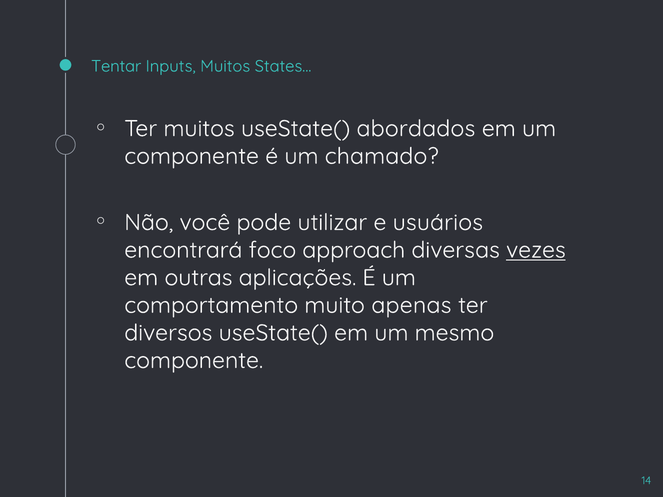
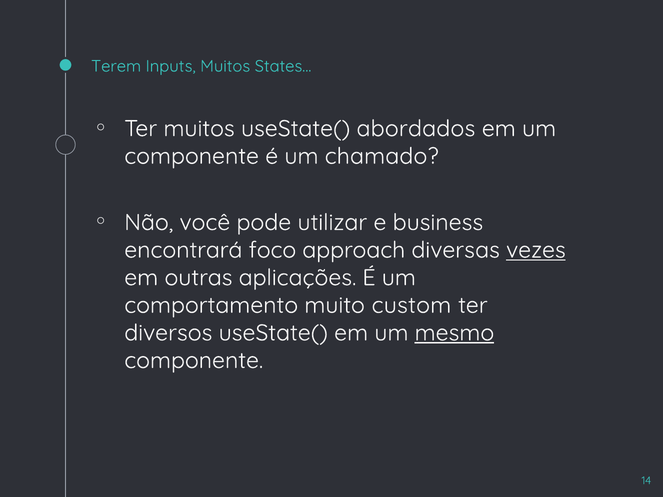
Tentar: Tentar -> Terem (116, 66)
usuários: usuários -> business (438, 223)
apenas: apenas -> custom (411, 305)
mesmo underline: none -> present (454, 333)
